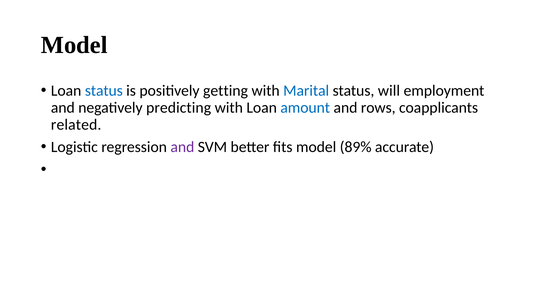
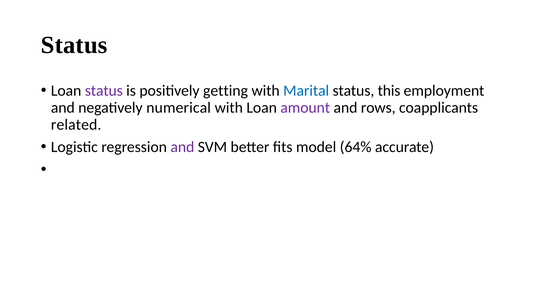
Model: Model -> Status (74, 45)
status colour: blue -> purple (104, 91)
will: will -> this (389, 91)
predicting: predicting -> numerical (179, 108)
amount colour: blue -> purple (305, 108)
89%: 89% -> 64% (356, 147)
